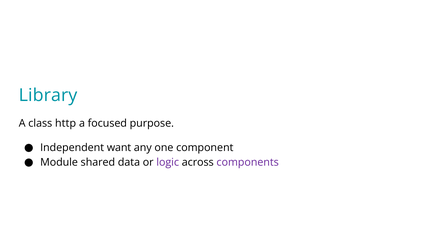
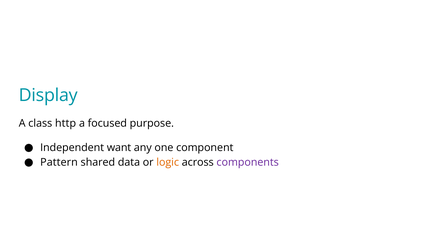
Library: Library -> Display (48, 95)
Module: Module -> Pattern (59, 162)
logic colour: purple -> orange (168, 162)
